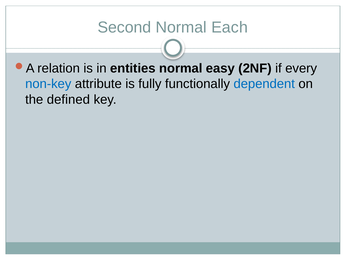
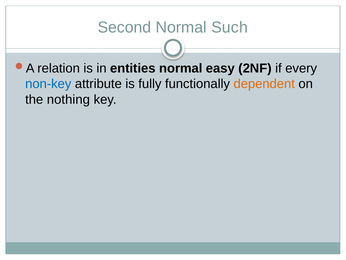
Each: Each -> Such (230, 27)
dependent colour: blue -> orange (264, 84)
defined: defined -> nothing (68, 99)
